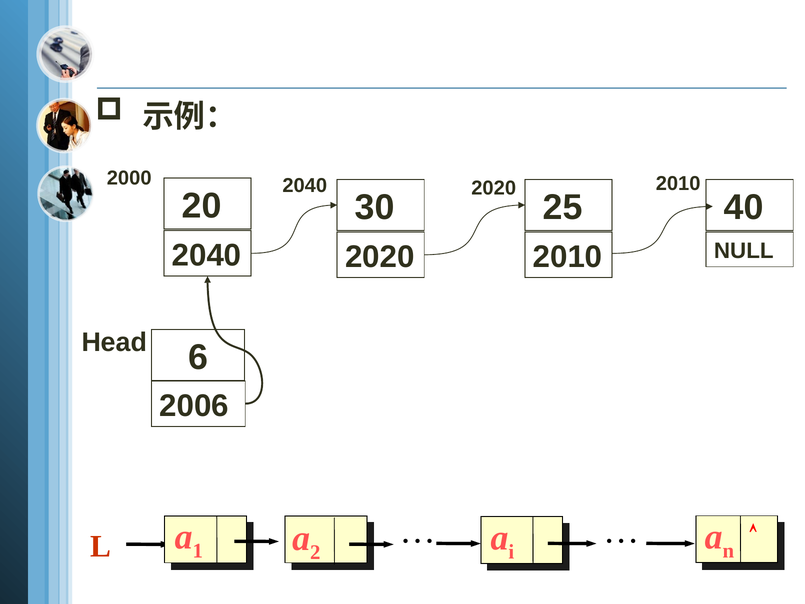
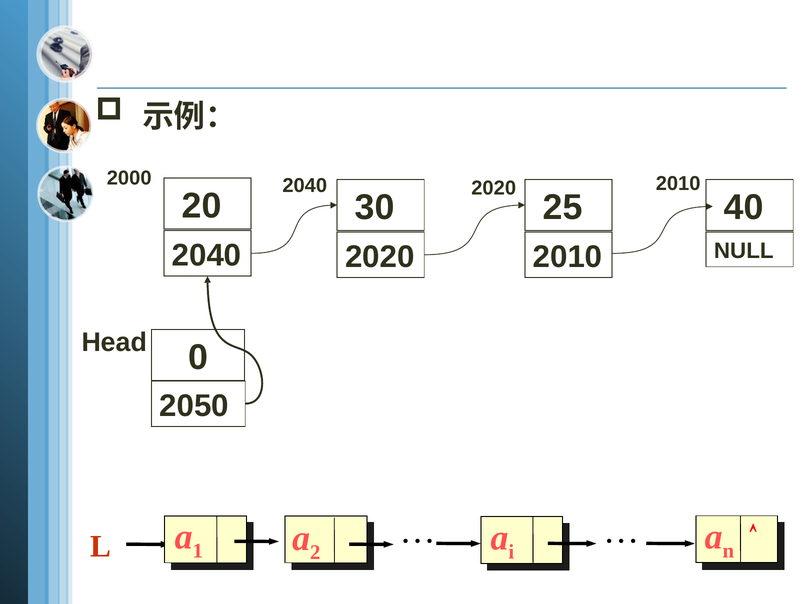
6: 6 -> 0 (198, 357)
2006: 2006 -> 2050 (194, 406)
